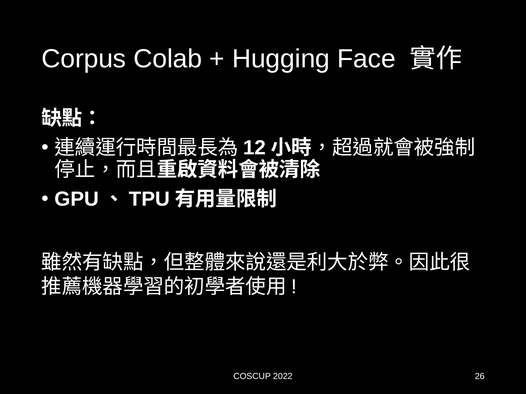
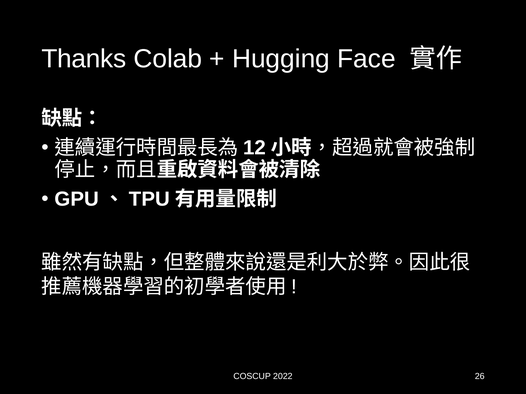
Corpus: Corpus -> Thanks (84, 59)
